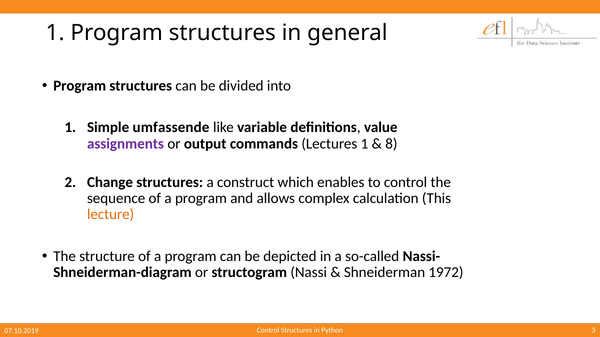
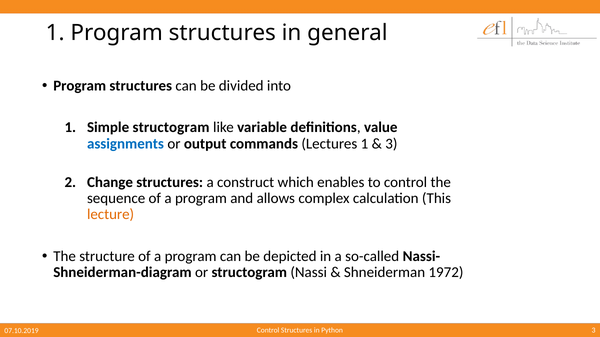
Simple umfassende: umfassende -> structogram (171, 128)
assignments colour: purple -> blue (125, 144)
8: 8 -> 3 (391, 144)
